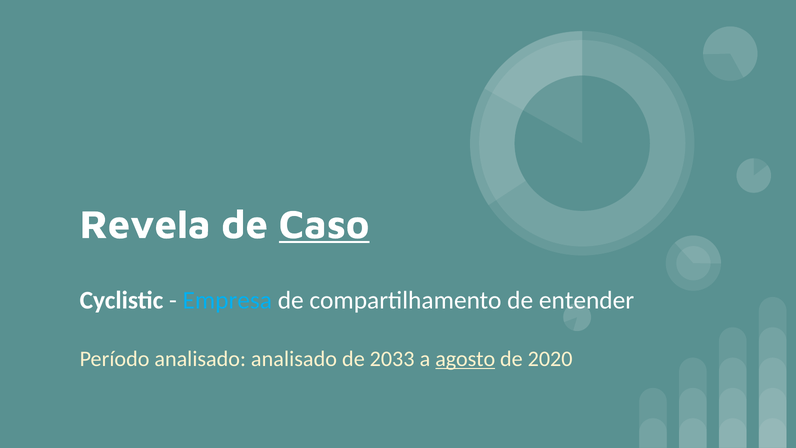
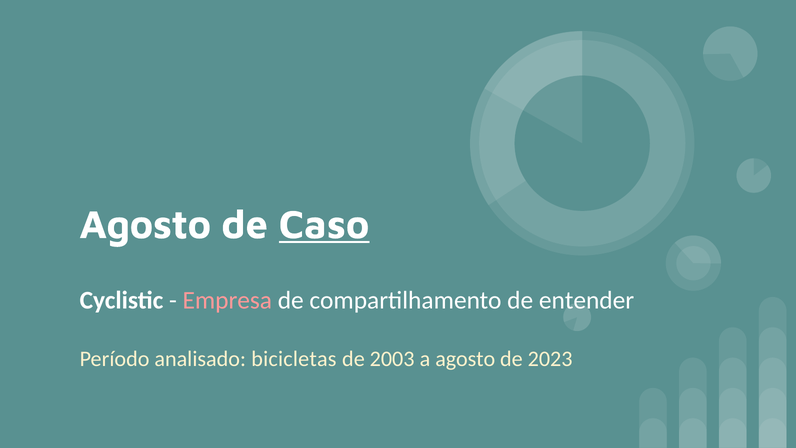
Revela: Revela -> Agosto (145, 225)
Empresa colour: light blue -> pink (227, 300)
analisado analisado: analisado -> bicicletas (294, 359)
2033: 2033 -> 2003 (392, 359)
agosto underline: present -> none (465, 359)
2020: 2020 -> 2023 (550, 359)
